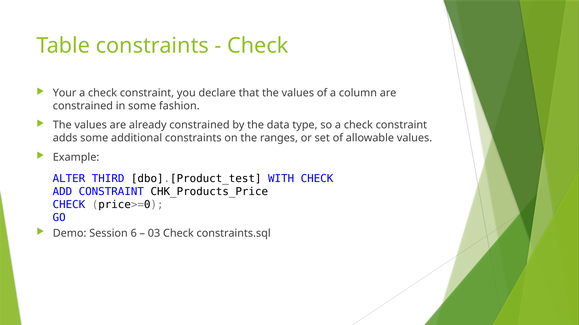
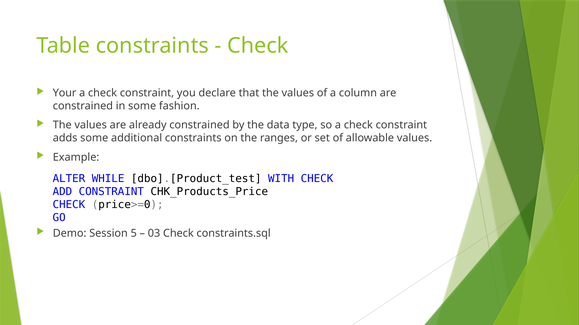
THIRD: THIRD -> WHILE (108, 179)
6: 6 -> 5 (134, 234)
